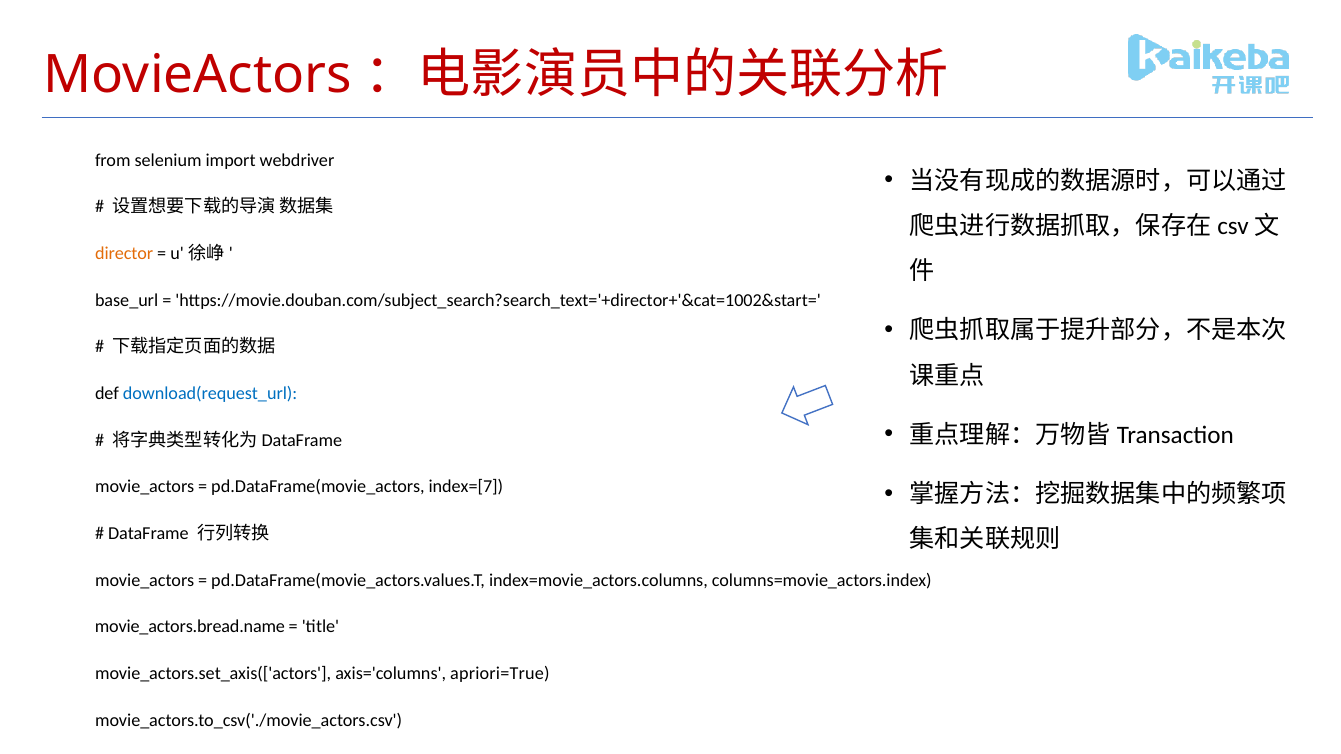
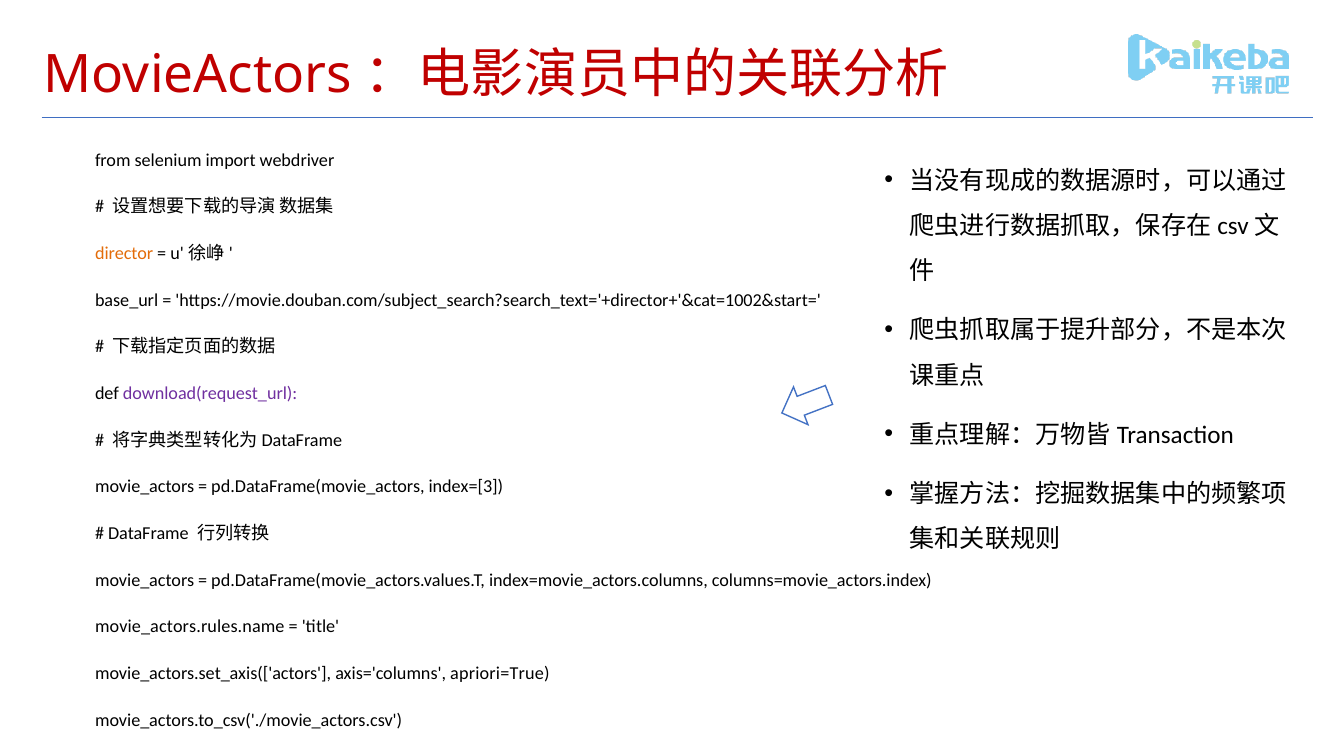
download(request_url colour: blue -> purple (210, 394)
index=[7: index=[7 -> index=[3 (466, 487)
movie_actors.bread.name: movie_actors.bread.name -> movie_actors.rules.name (190, 627)
